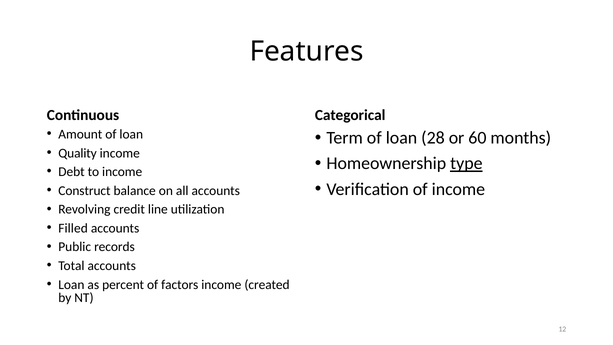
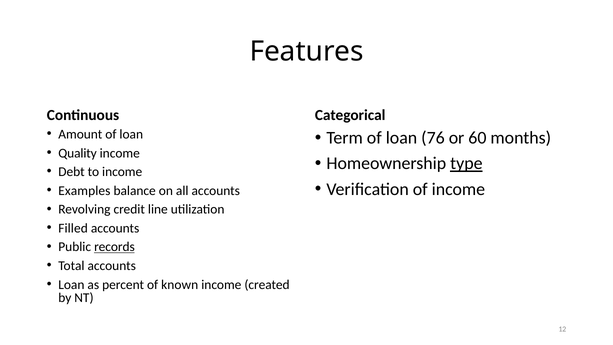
28: 28 -> 76 (433, 138)
Construct: Construct -> Examples (84, 191)
records underline: none -> present (114, 247)
factors: factors -> known (180, 284)
